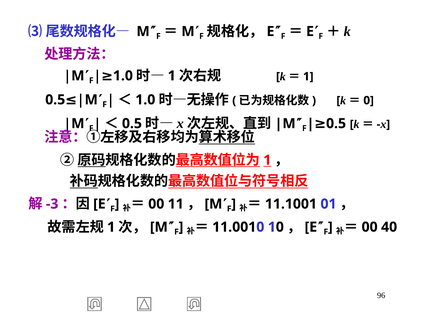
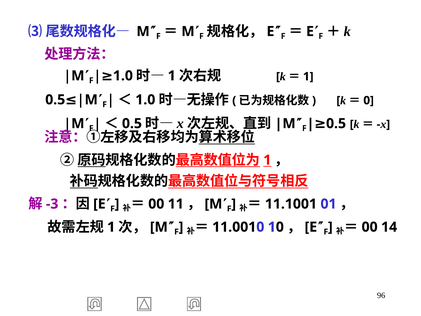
40: 40 -> 14 (389, 227)
